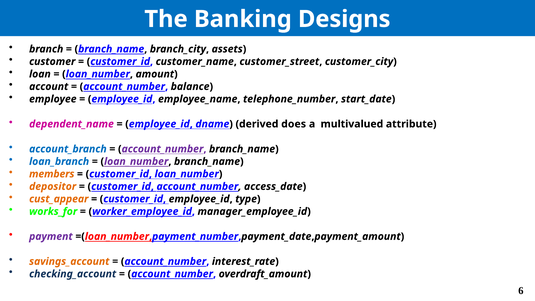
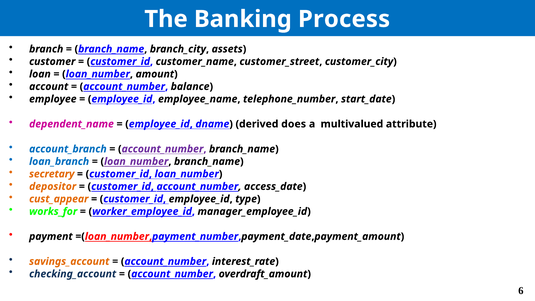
Designs: Designs -> Process (344, 19)
members: members -> secretary (52, 174)
payment colour: purple -> black (51, 236)
